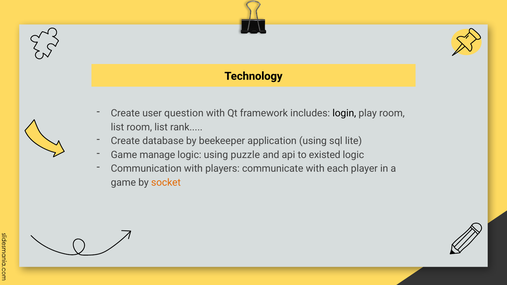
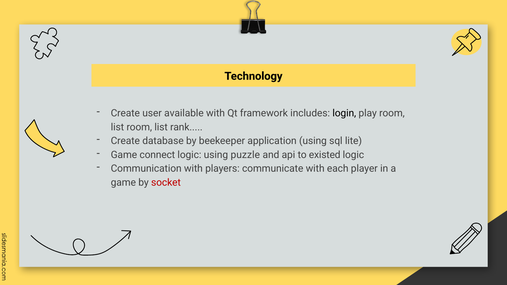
question: question -> available (184, 113)
manage: manage -> connect (157, 155)
socket colour: orange -> red (166, 183)
